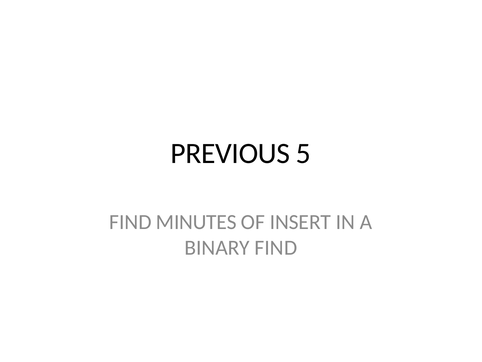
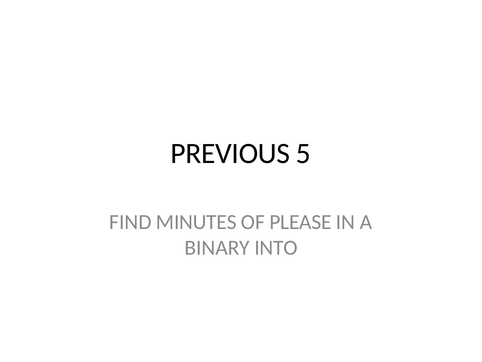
INSERT: INSERT -> PLEASE (300, 222)
BINARY FIND: FIND -> INTO (276, 247)
